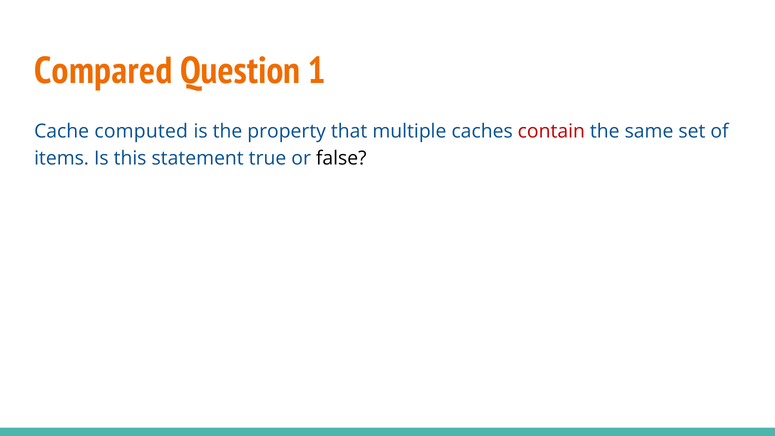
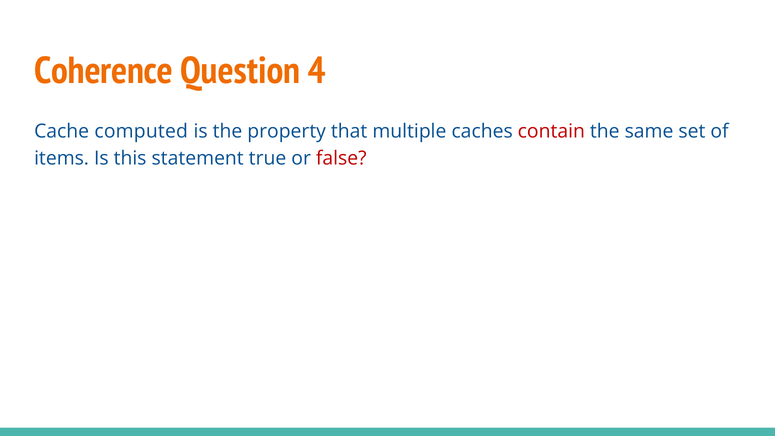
Compared: Compared -> Coherence (104, 71)
1: 1 -> 4 (317, 71)
false colour: black -> red (341, 158)
